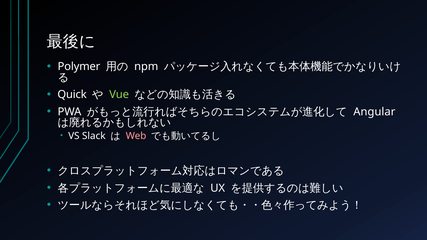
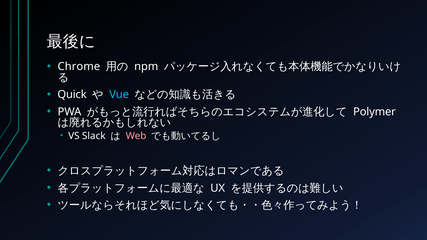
Polymer: Polymer -> Chrome (79, 67)
Vue colour: light green -> light blue (119, 95)
Angular: Angular -> Polymer (374, 112)
